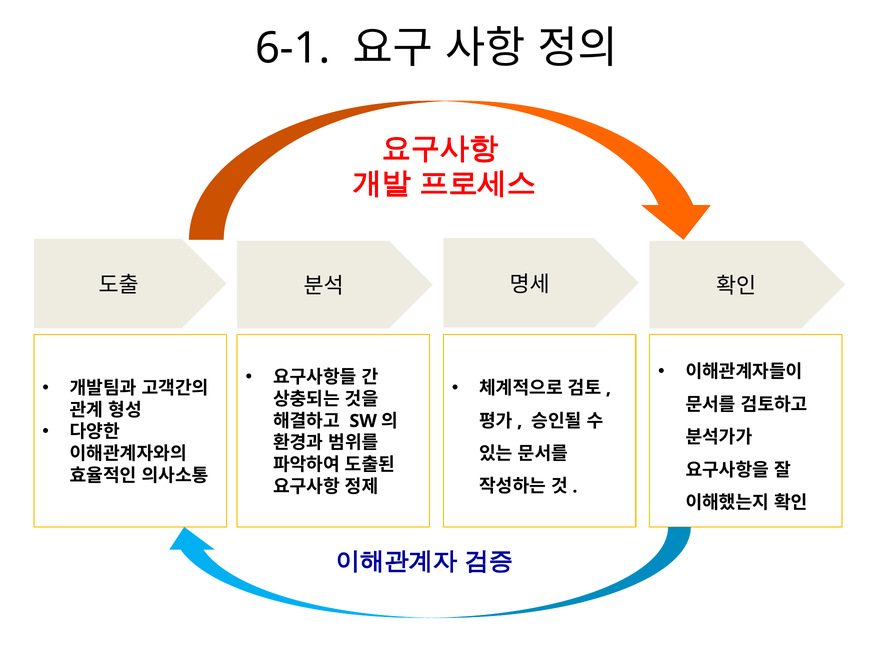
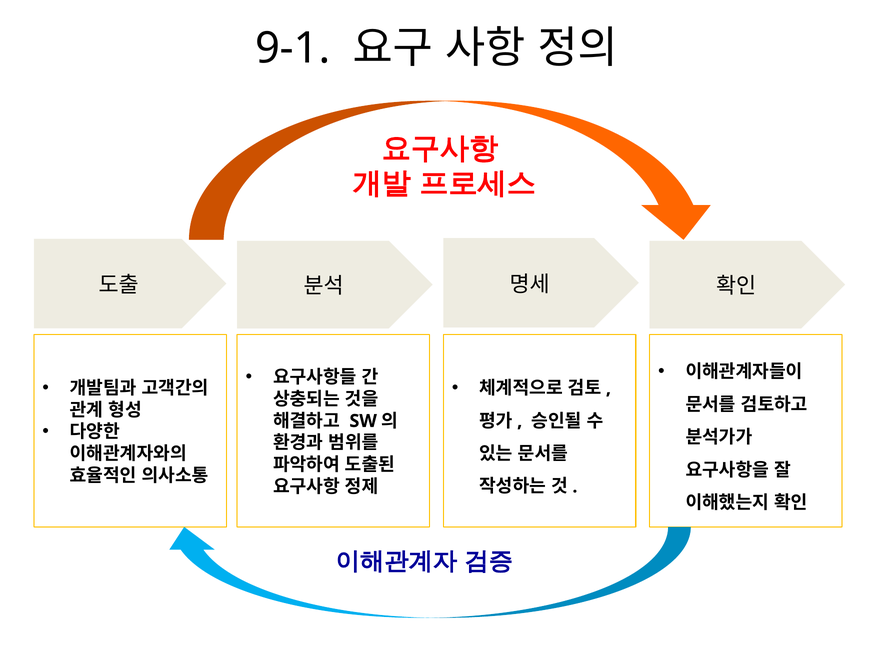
6-1: 6-1 -> 9-1 (293, 49)
